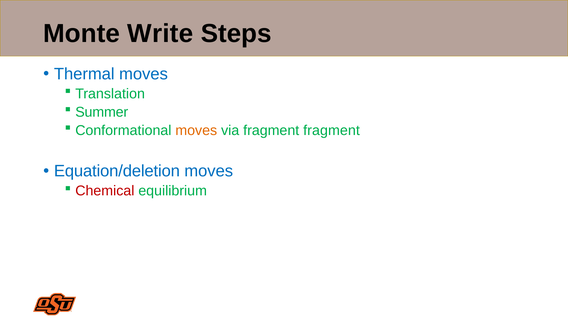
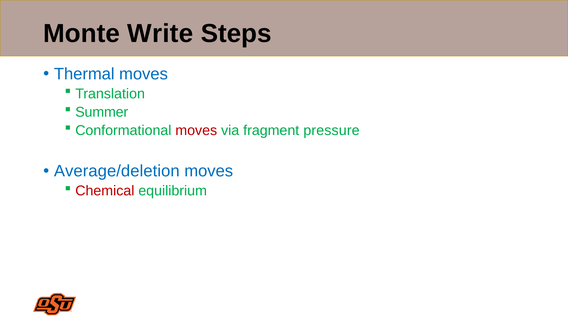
moves colour: orange -> red (196, 130)
fragment fragment: fragment -> pressure (332, 130)
Equation/deletion: Equation/deletion -> Average/deletion (117, 171)
